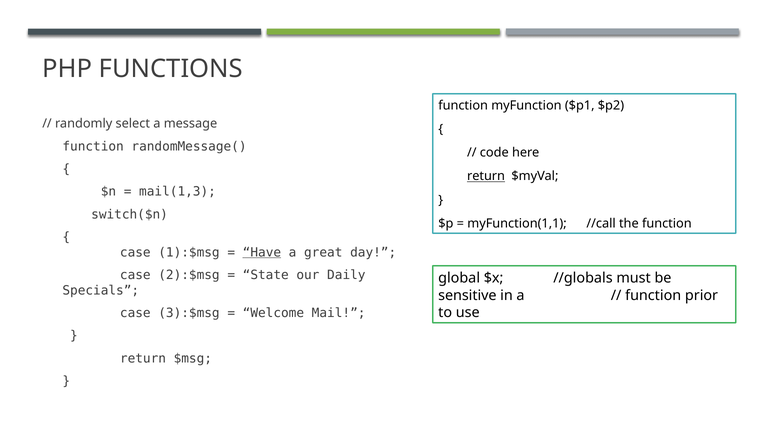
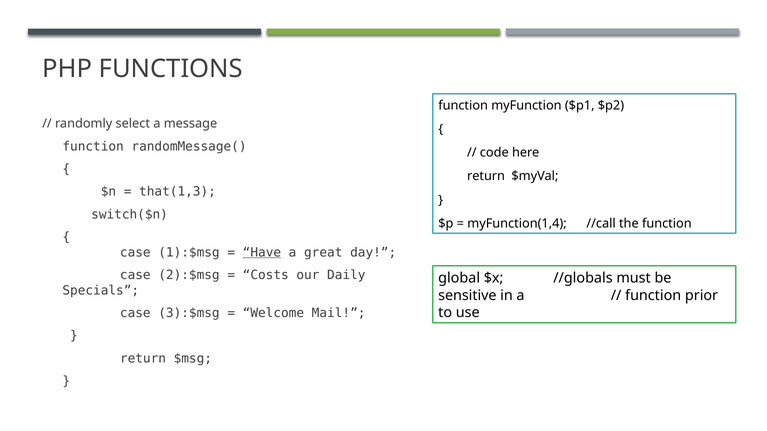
return underline: present -> none (486, 176)
mail(1,3: mail(1,3 -> that(1,3 (178, 192)
myFunction(1,1: myFunction(1,1 -> myFunction(1,4 (517, 224)
State: State -> Costs (266, 275)
